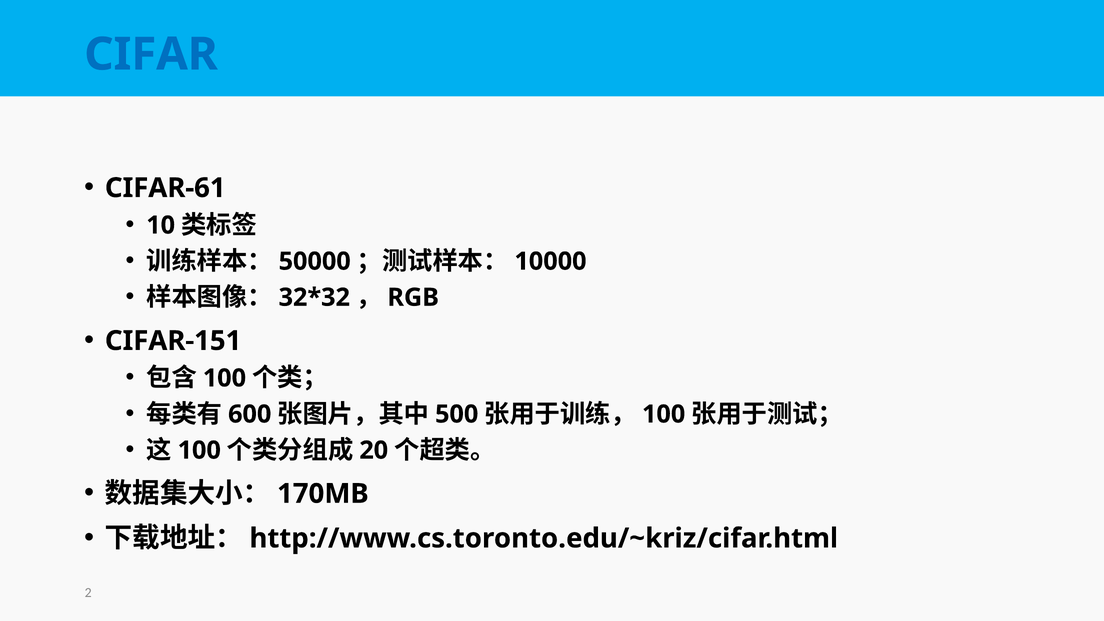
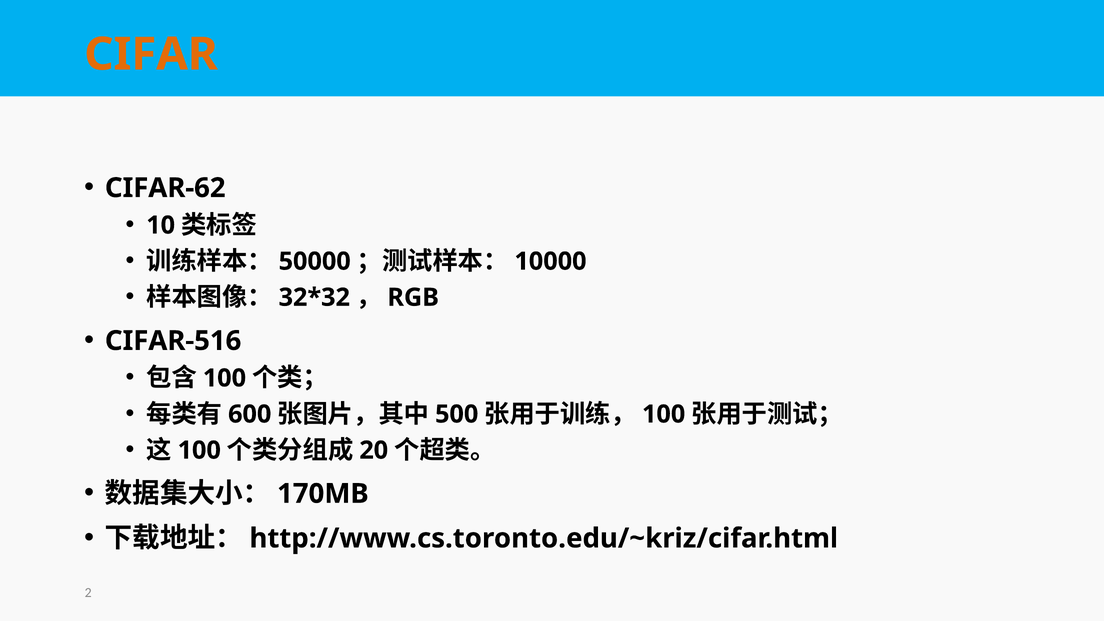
CIFAR colour: blue -> orange (151, 54)
CIFAR-61: CIFAR-61 -> CIFAR-62 (165, 188)
CIFAR-151: CIFAR-151 -> CIFAR-516 (173, 341)
